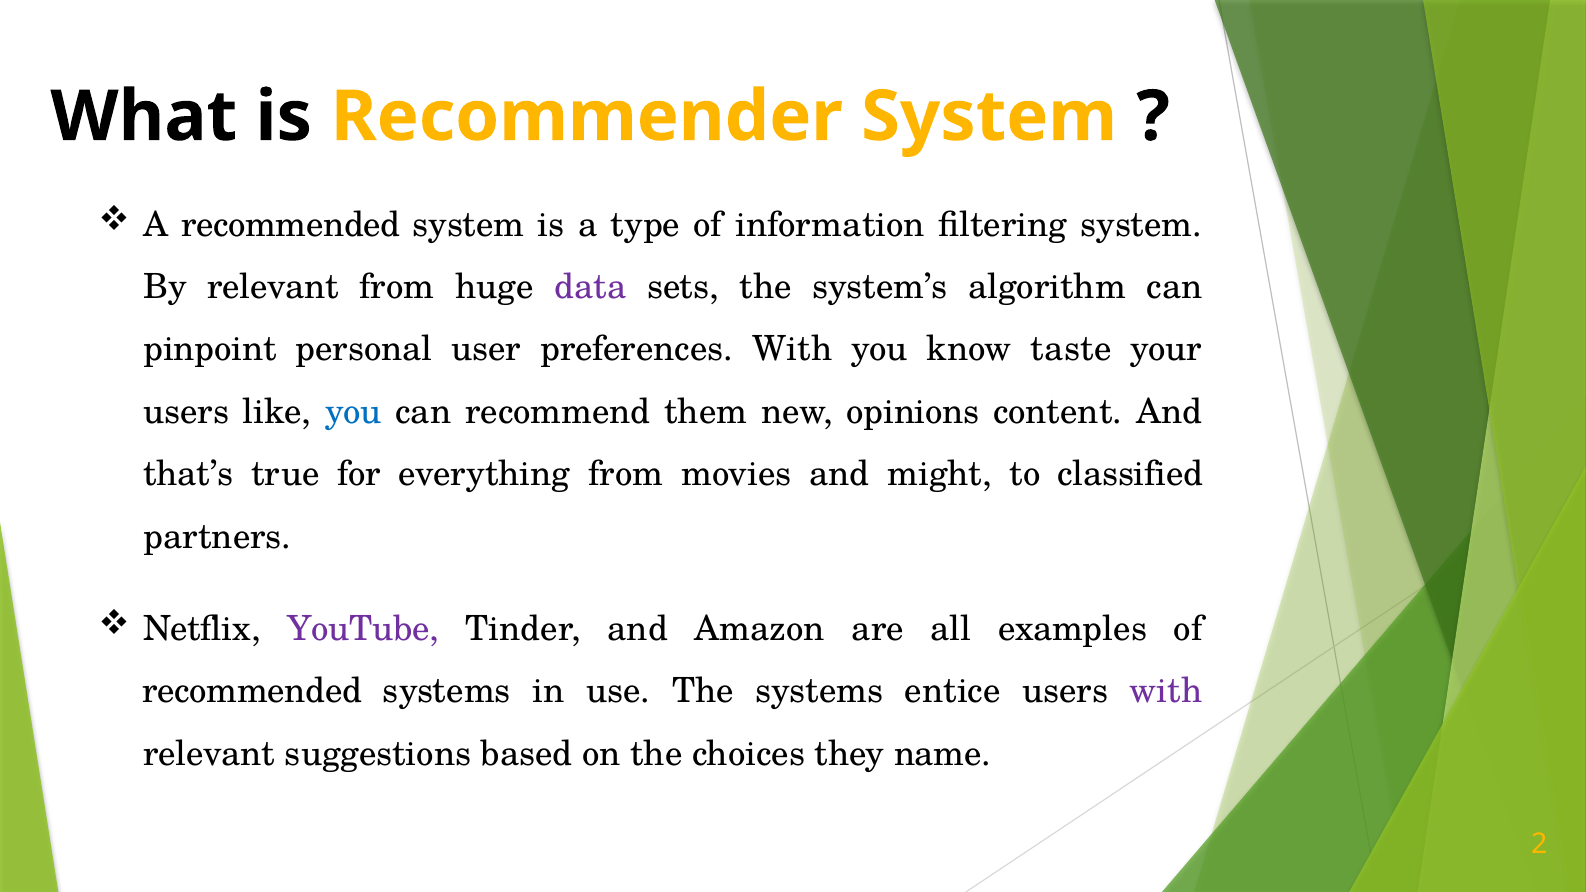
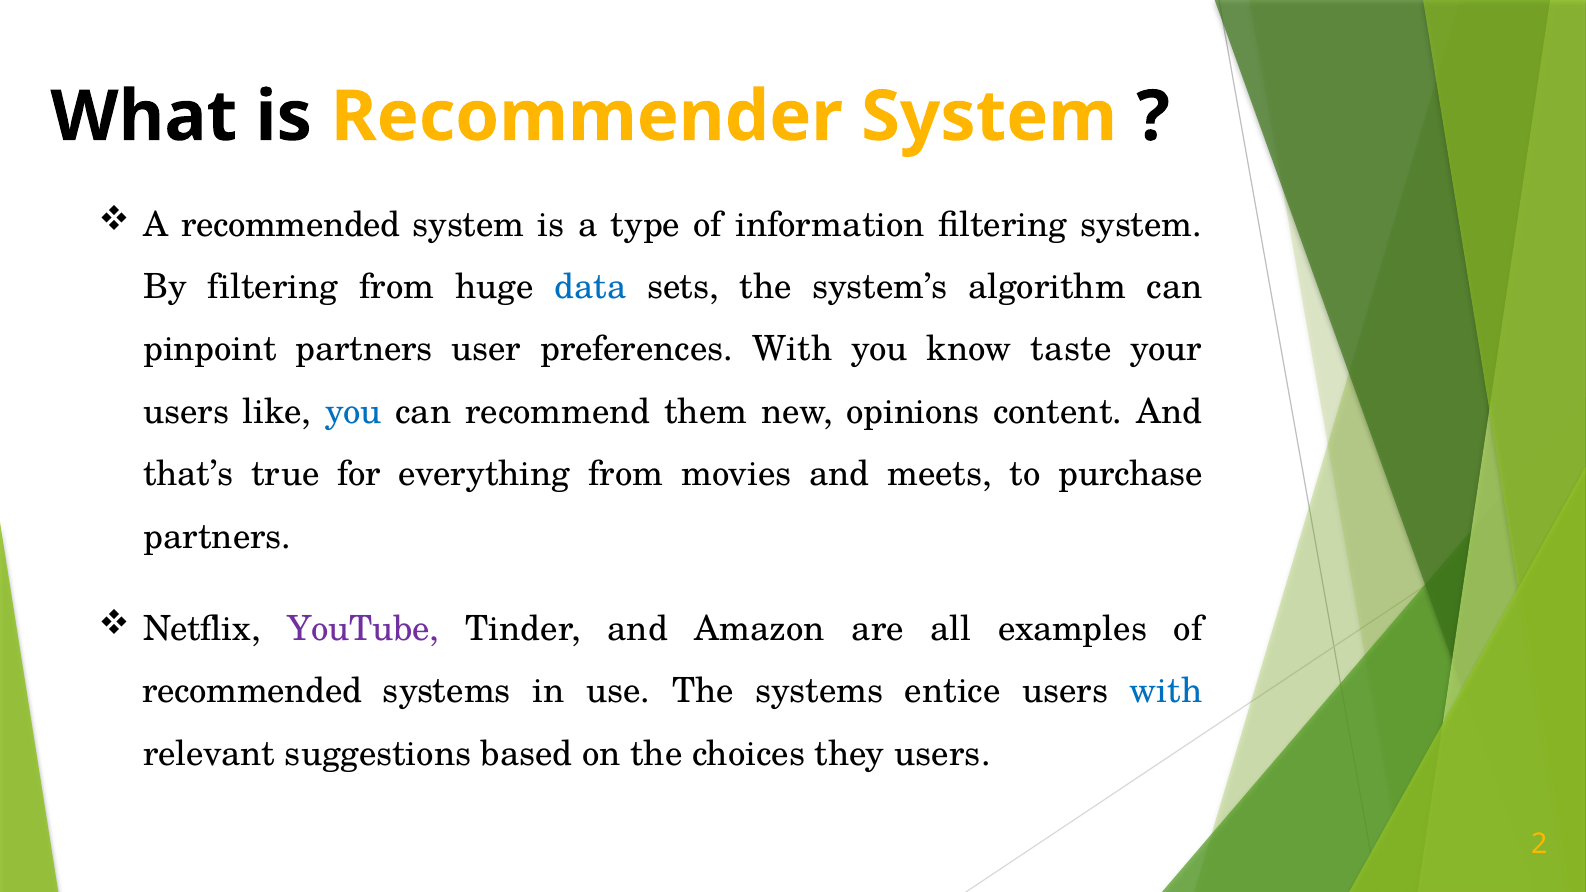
By relevant: relevant -> filtering (273, 287)
data colour: purple -> blue (590, 287)
pinpoint personal: personal -> partners (364, 349)
might: might -> meets (940, 474)
classified: classified -> purchase (1131, 474)
with colour: purple -> blue (1166, 691)
they name: name -> users (942, 754)
